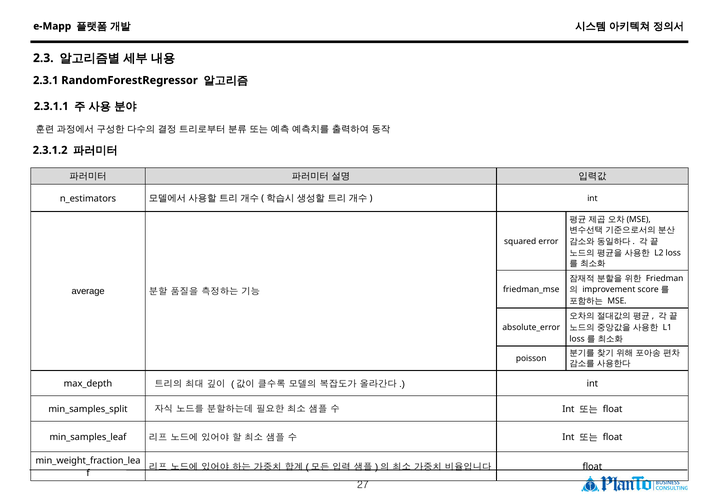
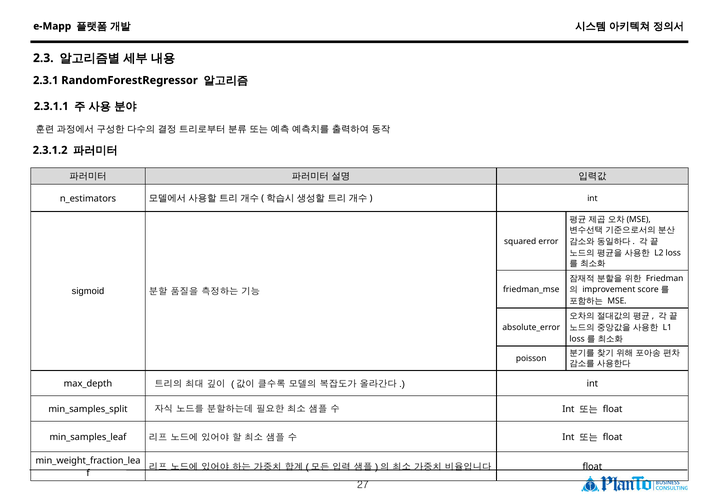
average: average -> sigmoid (88, 291)
